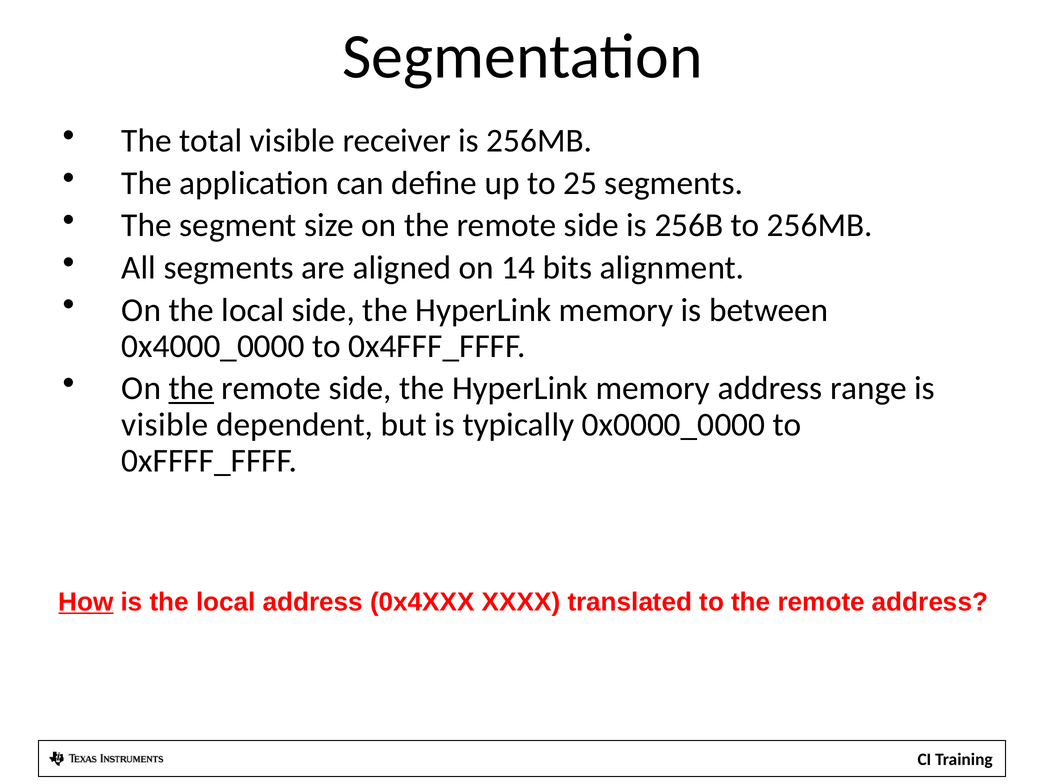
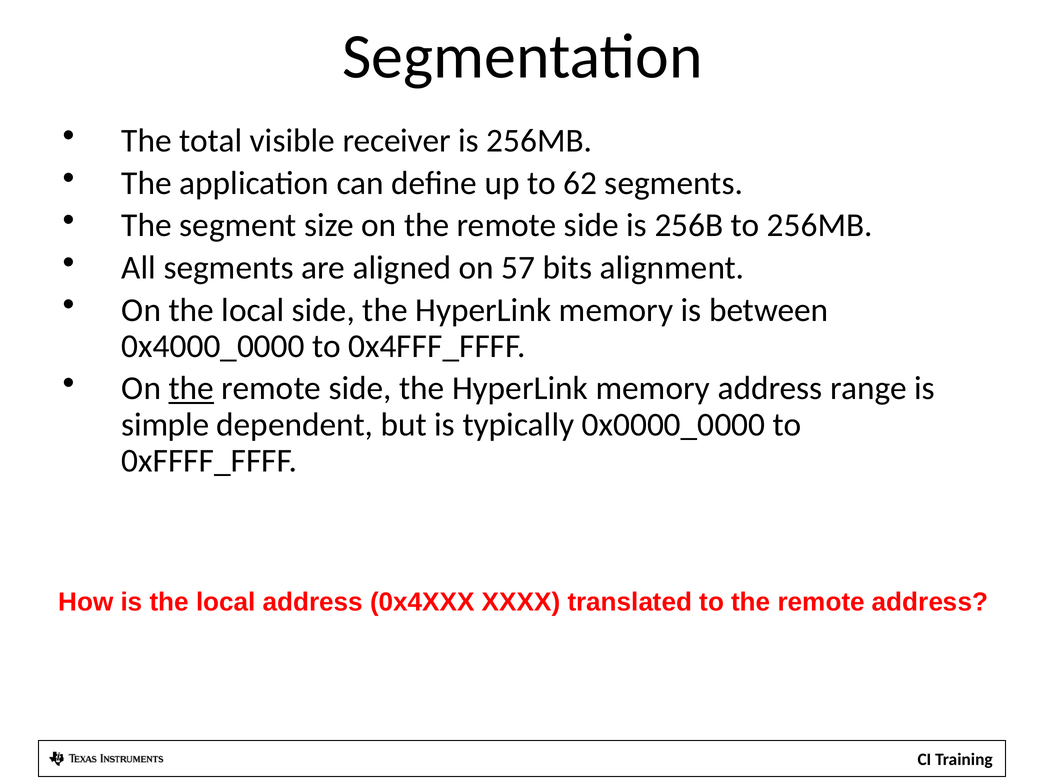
25: 25 -> 62 (580, 183)
14: 14 -> 57 (518, 268)
visible: visible -> simple (165, 424)
How underline: present -> none (86, 602)
